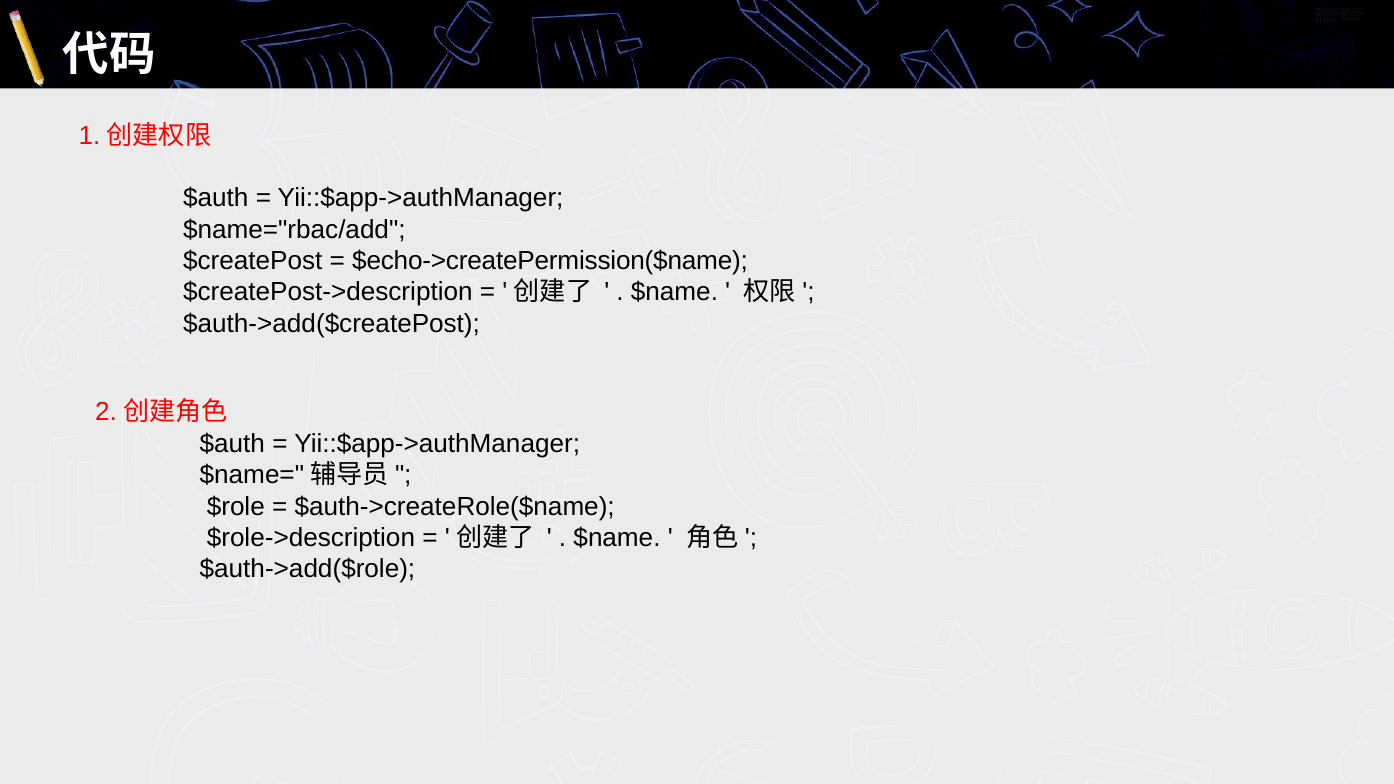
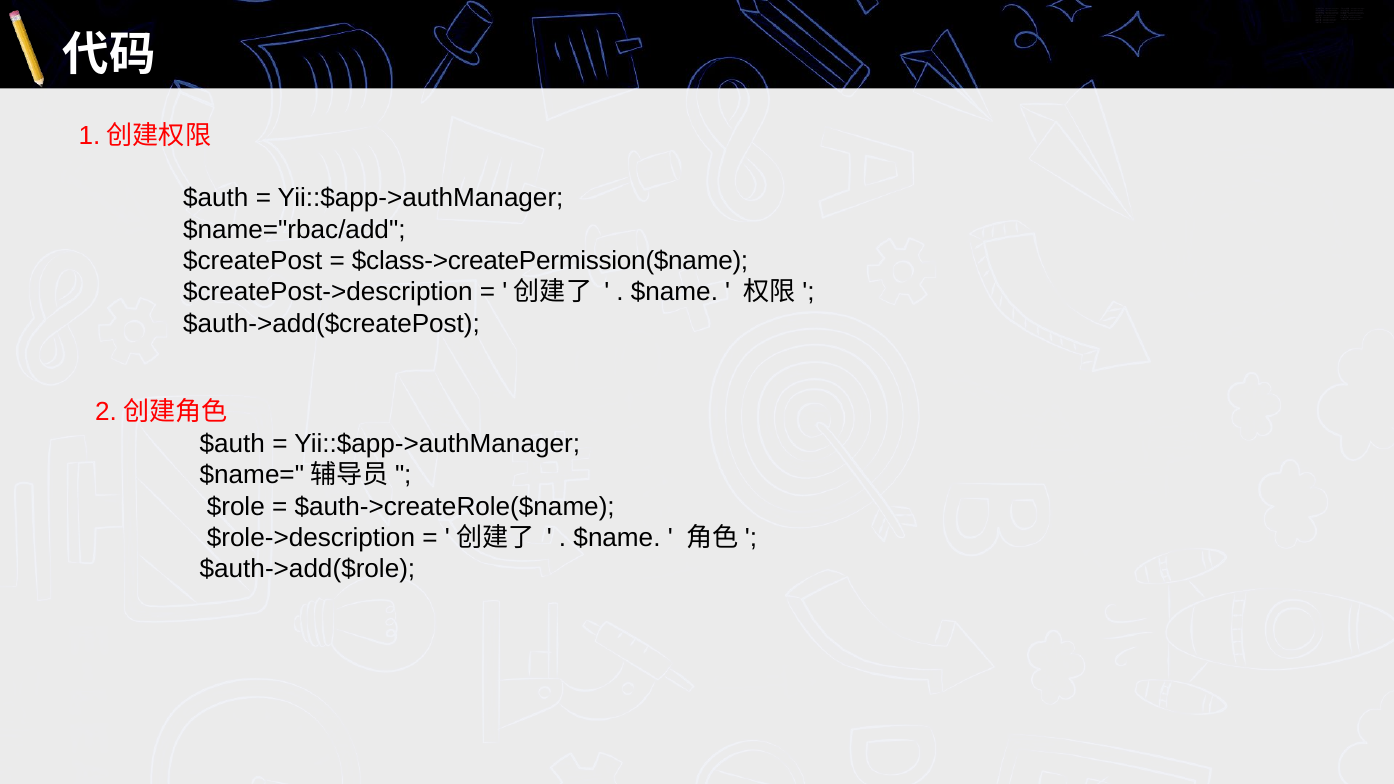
$echo->createPermission($name: $echo->createPermission($name -> $class->createPermission($name (550, 261)
